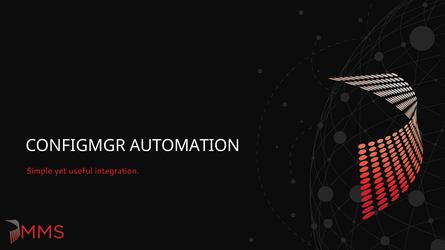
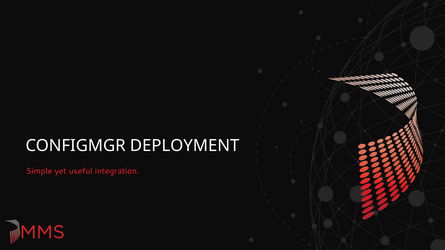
AUTOMATION: AUTOMATION -> DEPLOYMENT (185, 146)
